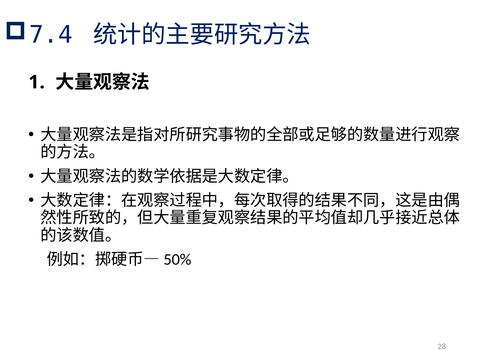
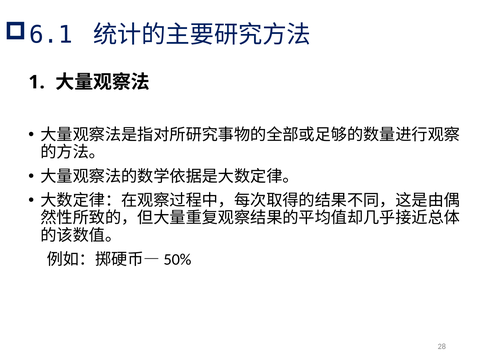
7.4: 7.4 -> 6.1 (51, 35)
